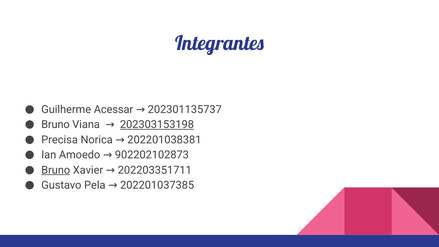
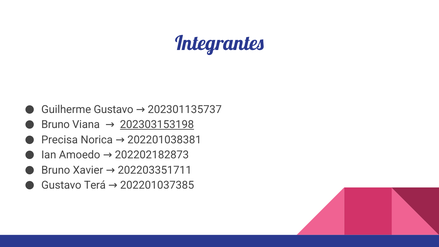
Guilherme Acessar: Acessar -> Gustavo (114, 109)
902202102873: 902202102873 -> 202202182873 (152, 155)
Bruno underline: present -> none (56, 170)
Pela: Pela -> Terá (95, 185)
